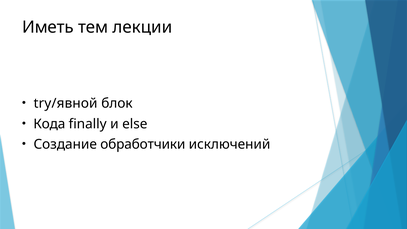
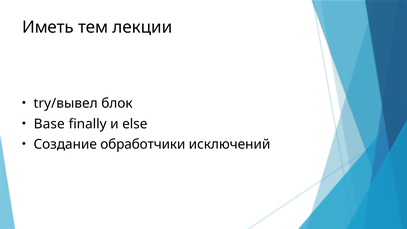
try/явной: try/явной -> try/вывел (66, 103)
Кода: Кода -> Base (49, 124)
